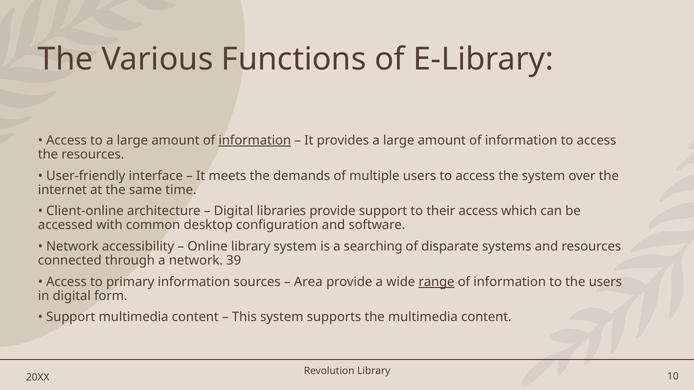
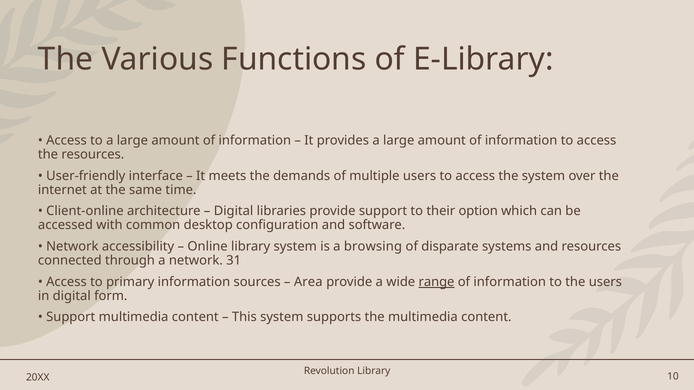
information underline: present -> none (255, 141)
their access: access -> option (478, 211)
searching: searching -> browsing (373, 247)
39: 39 -> 31 (234, 261)
